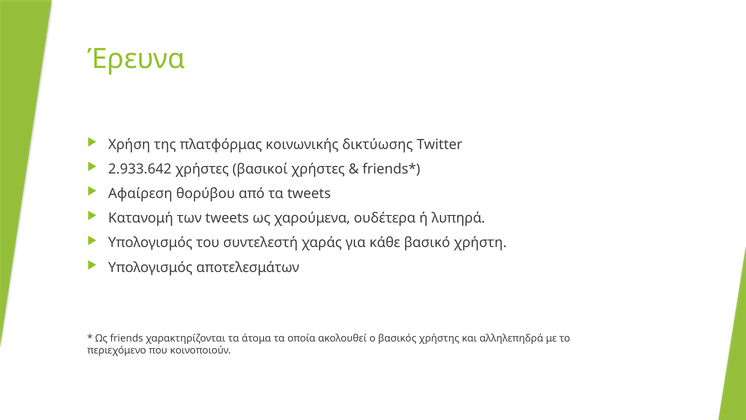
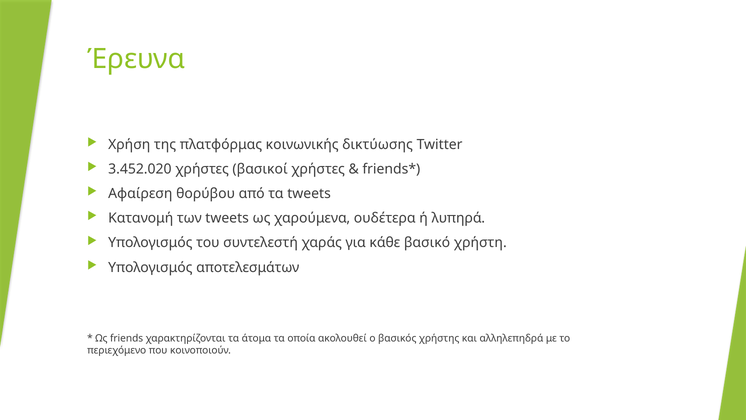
2.933.642: 2.933.642 -> 3.452.020 (140, 169)
